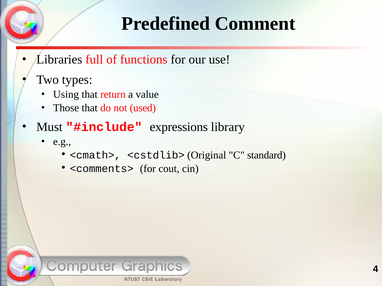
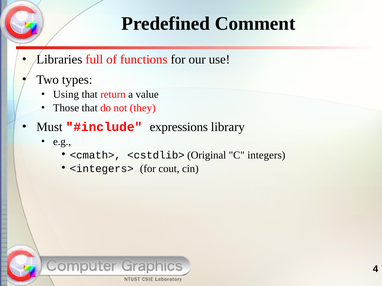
used: used -> they (143, 108)
standard: standard -> integers (266, 155)
<comments>: <comments> -> <integers> (102, 169)
